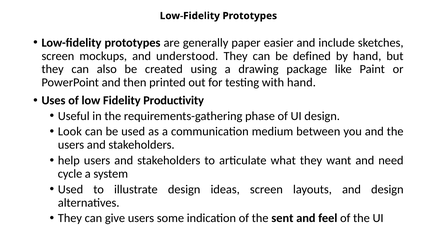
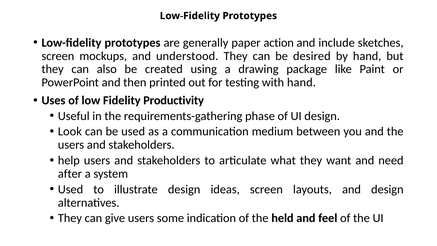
easier: easier -> action (279, 43)
defined: defined -> desired (312, 56)
cycle: cycle -> after (70, 174)
sent: sent -> held (282, 218)
